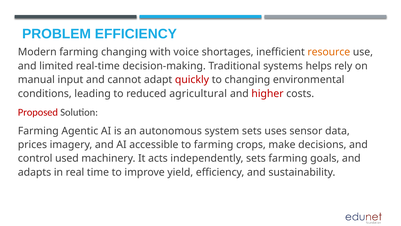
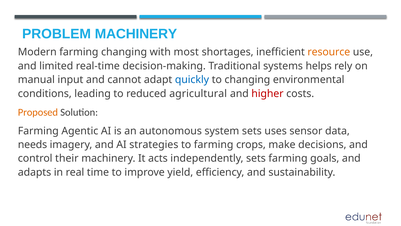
PROBLEM EFFICIENCY: EFFICIENCY -> MACHINERY (136, 34)
voice: voice -> most (186, 52)
quickly colour: red -> blue (192, 80)
Proposed colour: red -> orange (38, 112)
prices: prices -> needs (33, 144)
accessible: accessible -> strategies (154, 144)
used: used -> their (67, 158)
